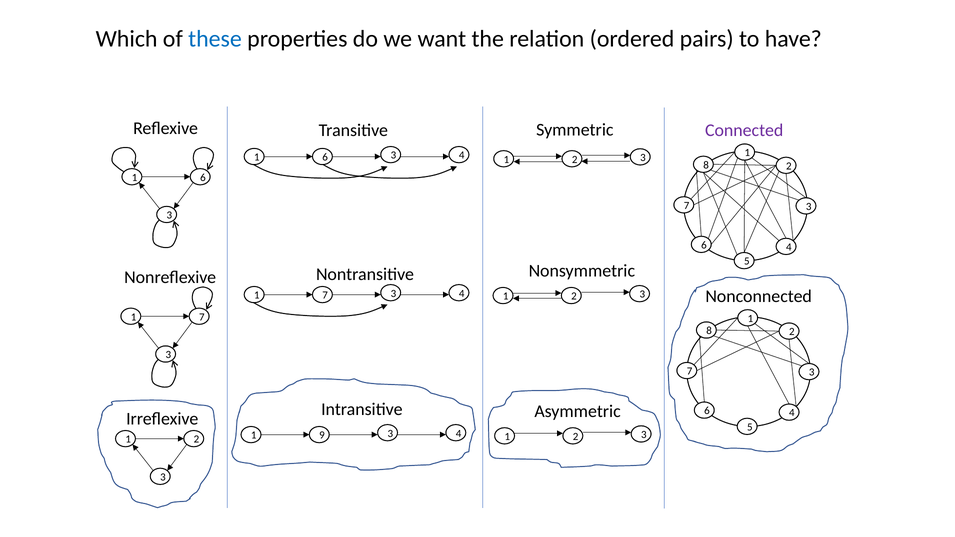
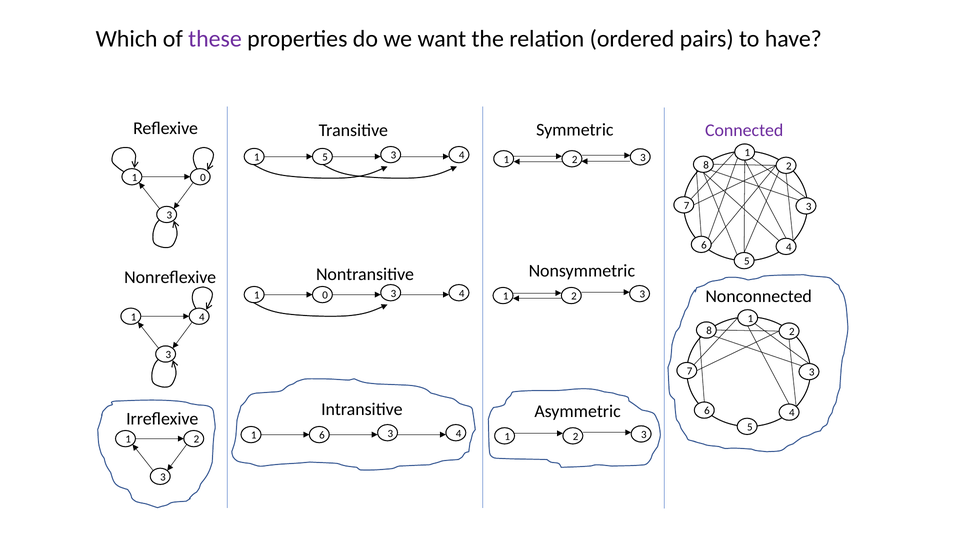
these colour: blue -> purple (215, 39)
6: 6 -> 5 (325, 157)
6: 6 -> 0 (203, 178)
7: 7 -> 0 (325, 295)
7: 7 -> 4 (202, 317)
1 9: 9 -> 6 (322, 435)
